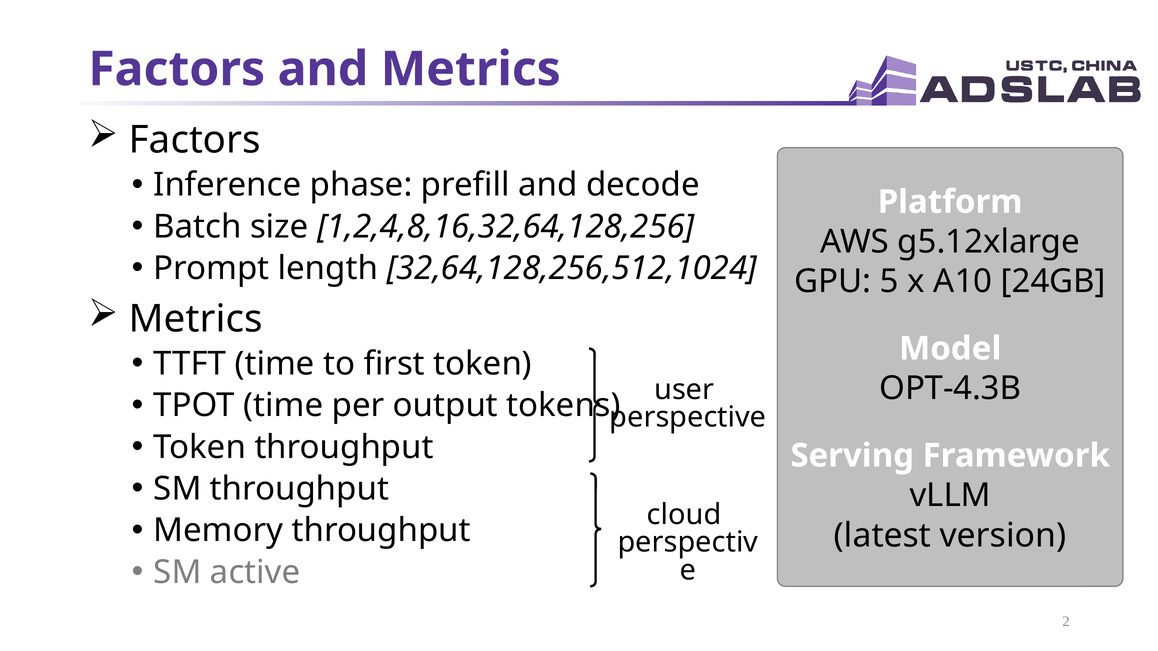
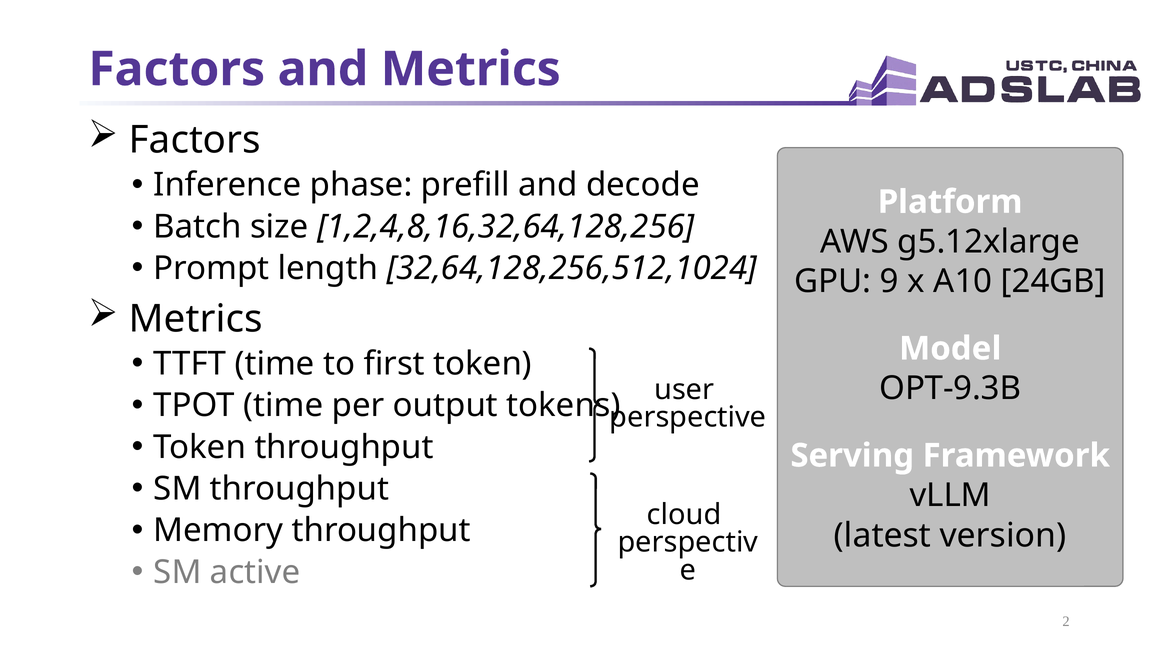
5: 5 -> 9 (889, 281)
OPT-4.3B: OPT-4.3B -> OPT-9.3B (950, 388)
